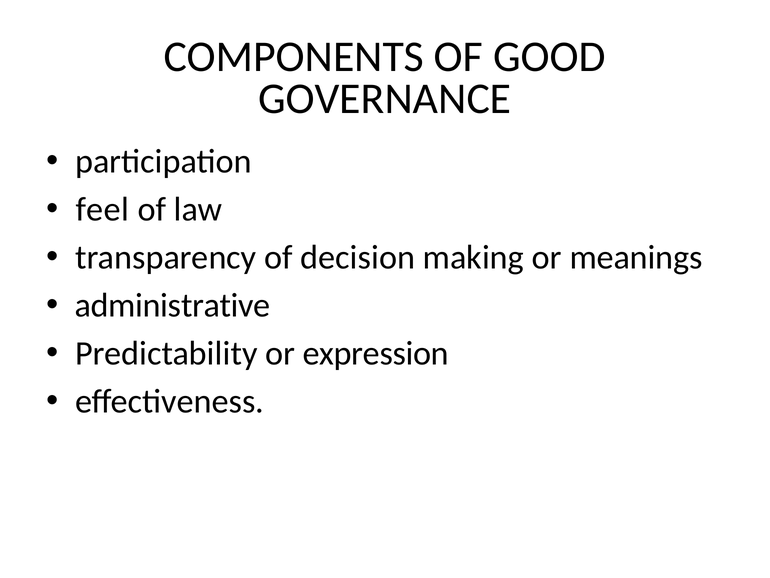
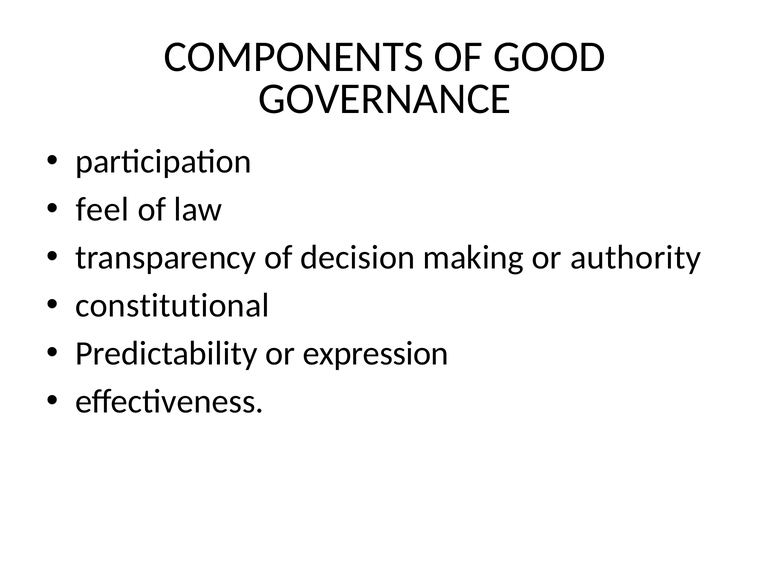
meanings: meanings -> authority (636, 257)
administrative: administrative -> constitutional (172, 305)
